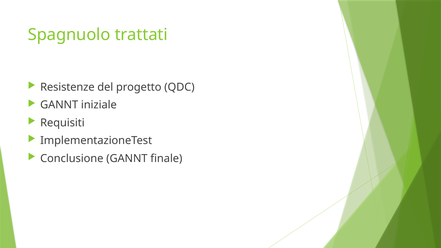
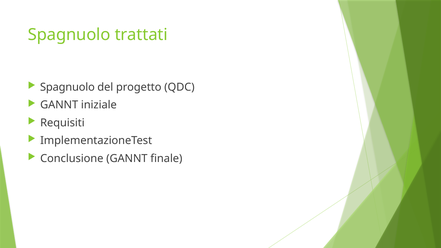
Resistenze: Resistenze -> Spagnuolo (67, 87)
